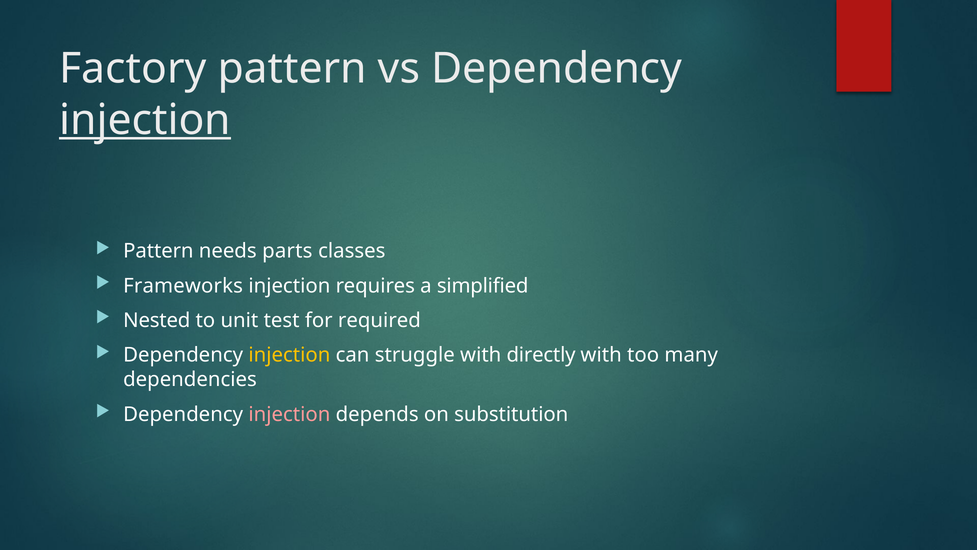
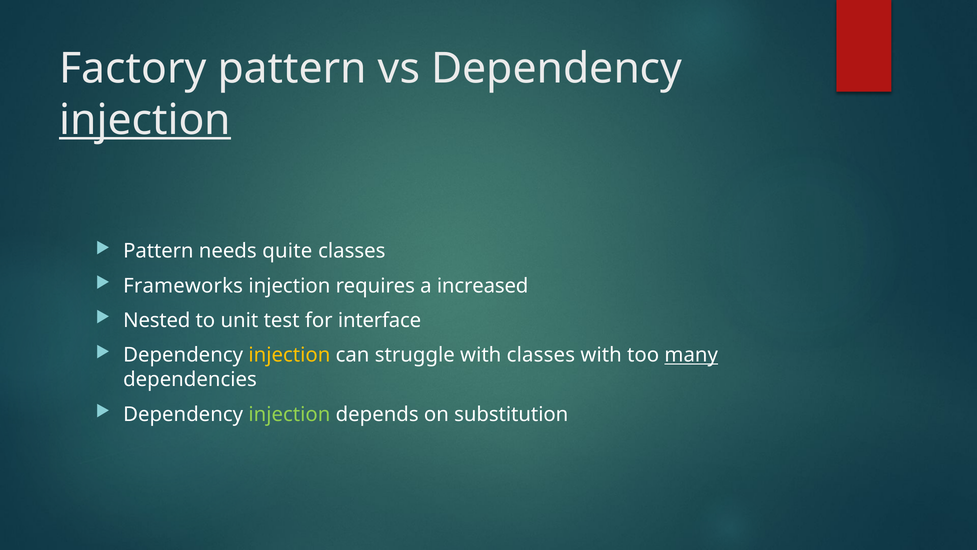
parts: parts -> quite (287, 251)
simplified: simplified -> increased (483, 286)
required: required -> interface (380, 320)
with directly: directly -> classes (541, 355)
many underline: none -> present (691, 355)
injection colour: pink -> light green (289, 414)
